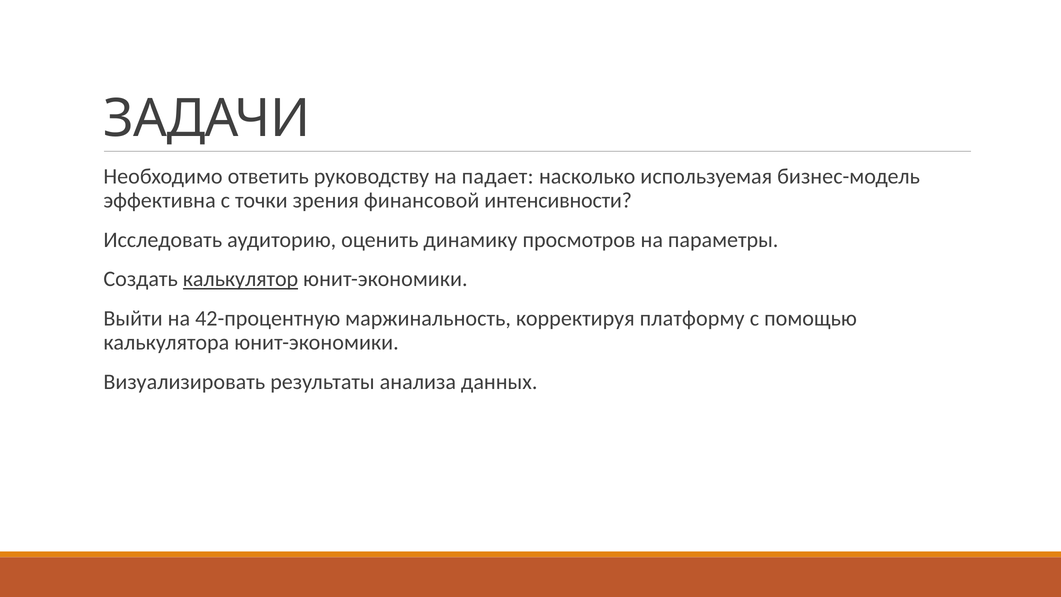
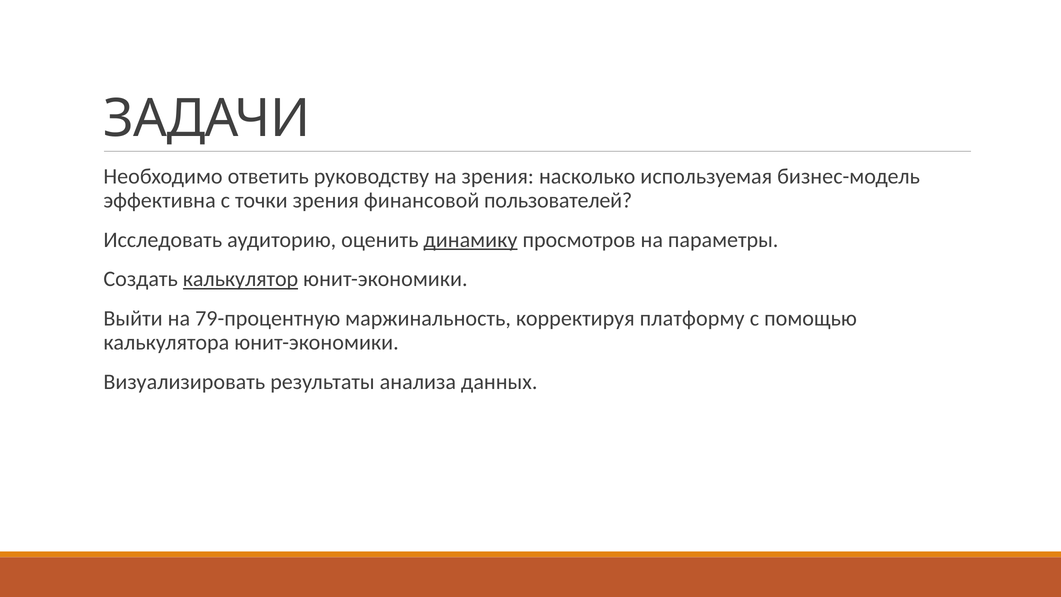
на падает: падает -> зрения (498, 176)
интенсивности: интенсивности -> пользователей (558, 200)
динамику underline: none -> present (470, 240)
42-процентную: 42-процентную -> 79-процентную (268, 318)
